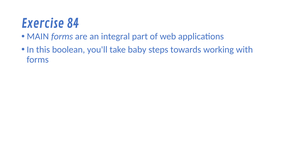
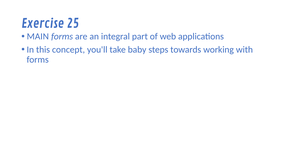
84: 84 -> 25 (73, 24)
boolean: boolean -> concept (69, 50)
